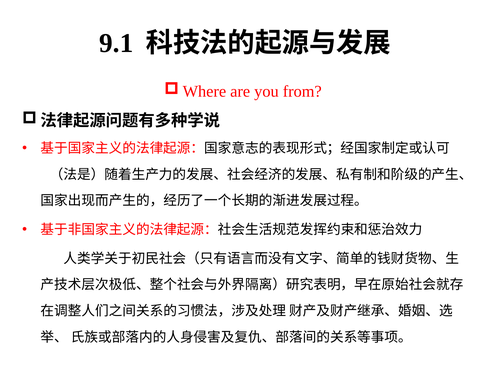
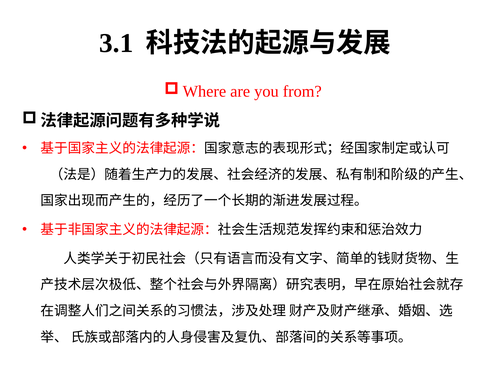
9.1: 9.1 -> 3.1 (116, 43)
